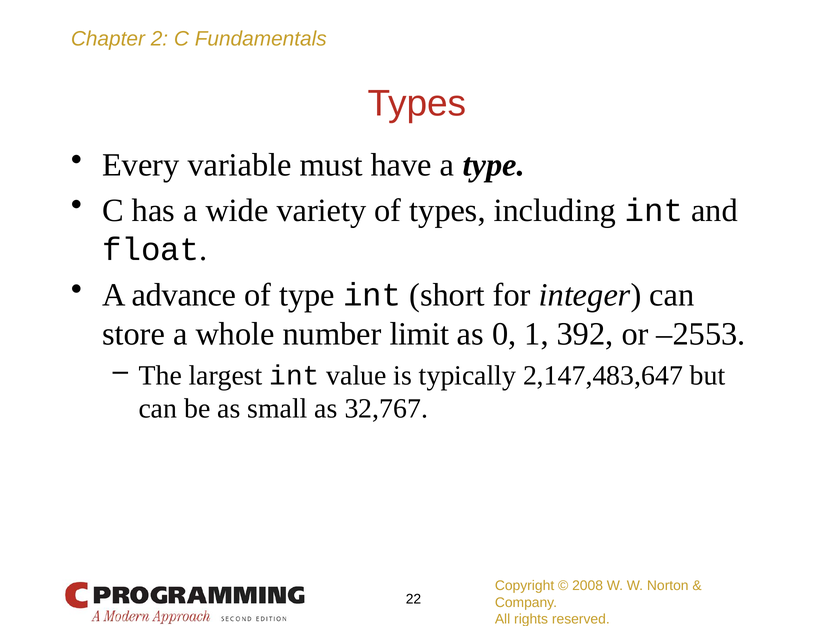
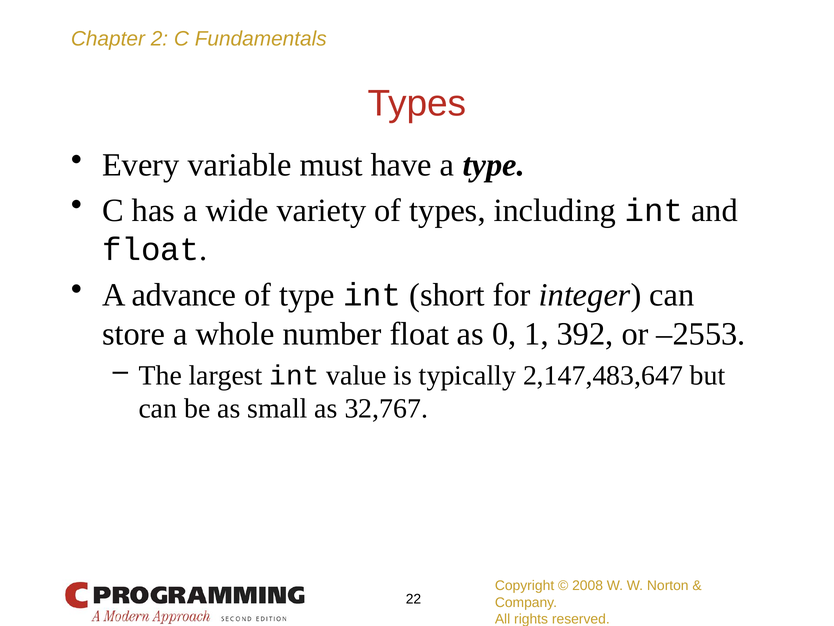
number limit: limit -> float (419, 334)
